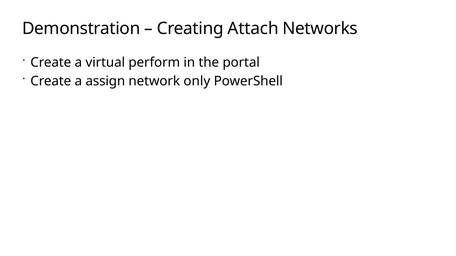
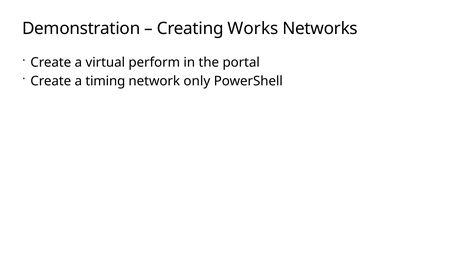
Attach: Attach -> Works (253, 29)
assign: assign -> timing (105, 81)
